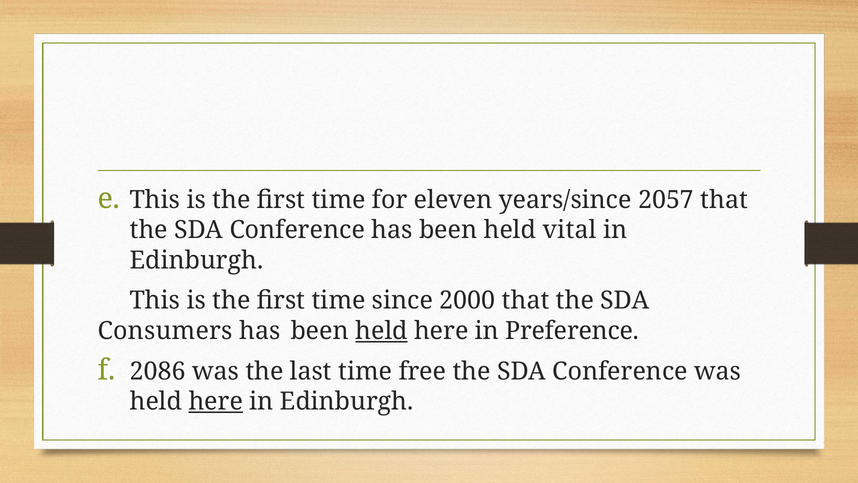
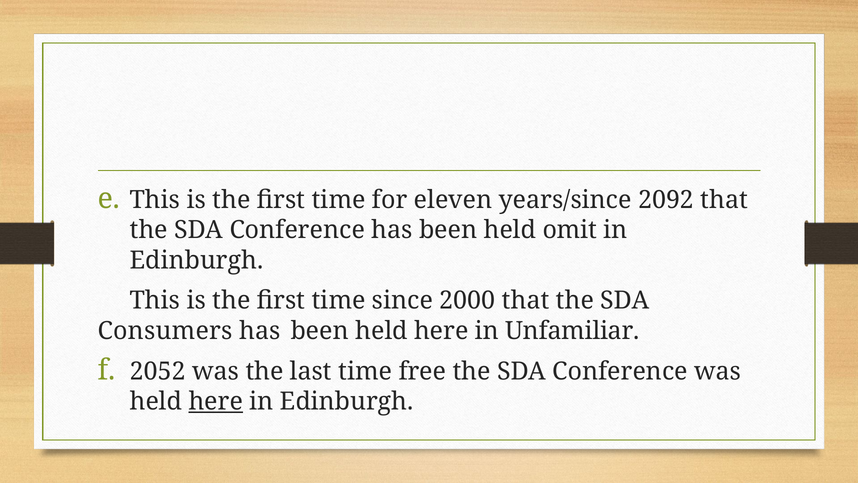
2057: 2057 -> 2092 (666, 200)
vital: vital -> omit (570, 230)
held underline: present -> none (381, 331)
Preference: Preference -> Unfamiliar (572, 331)
2086: 2086 -> 2052 (158, 371)
